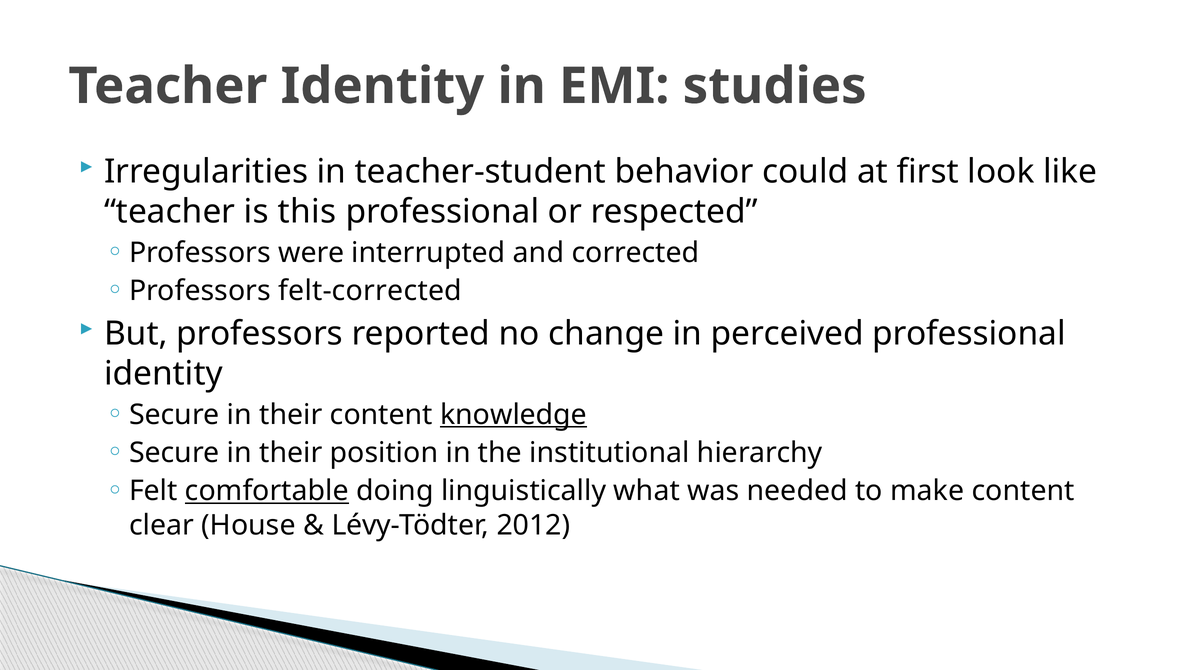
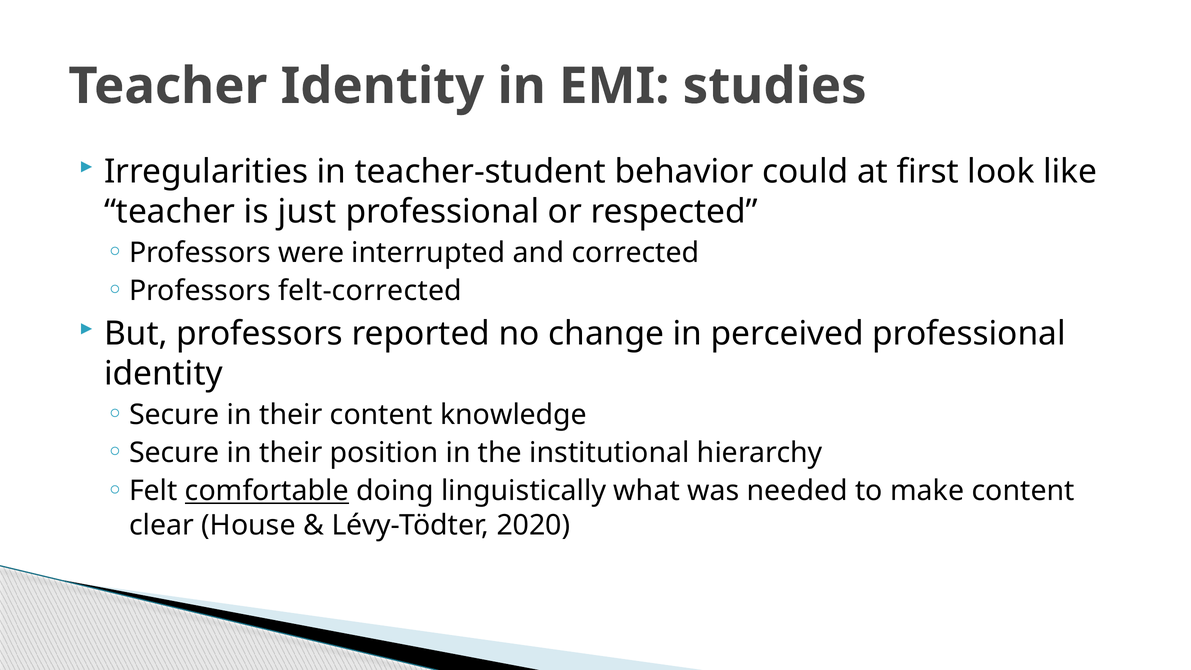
this: this -> just (307, 212)
knowledge underline: present -> none (514, 415)
2012: 2012 -> 2020 (533, 525)
